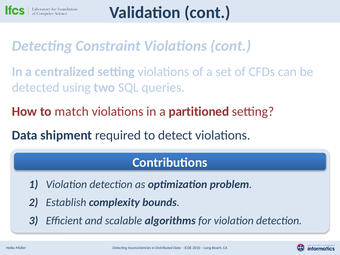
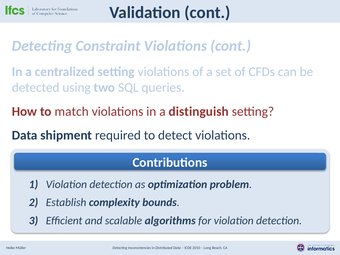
partitioned: partitioned -> distinguish (199, 111)
